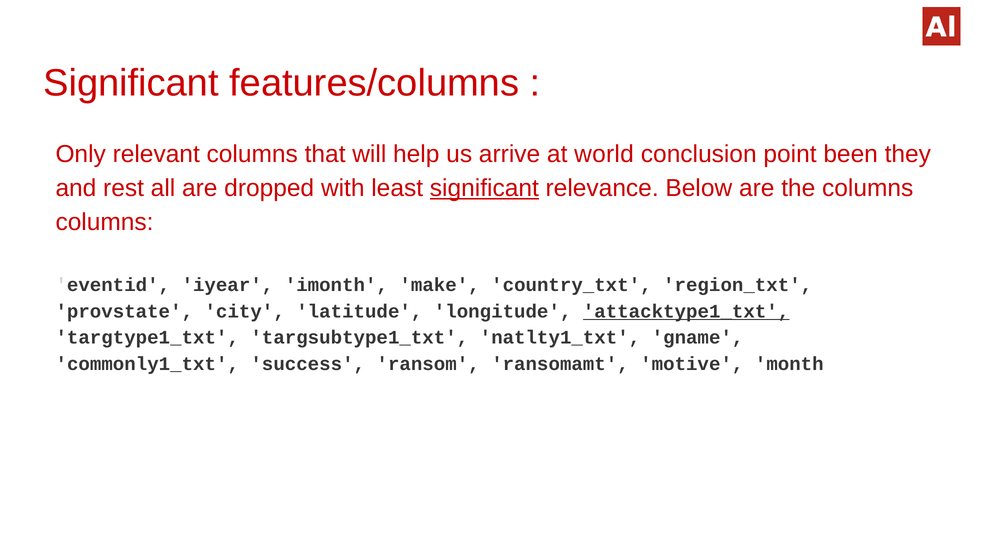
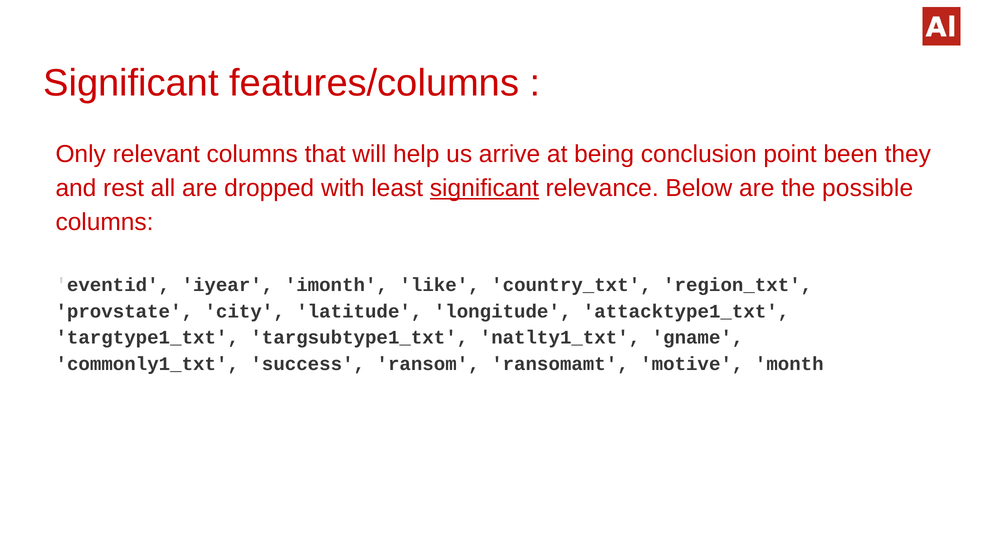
world: world -> being (604, 154)
the columns: columns -> possible (868, 188)
make: make -> like (440, 285)
attacktype1_txt underline: present -> none (686, 311)
